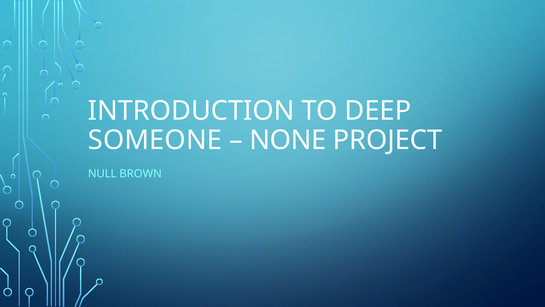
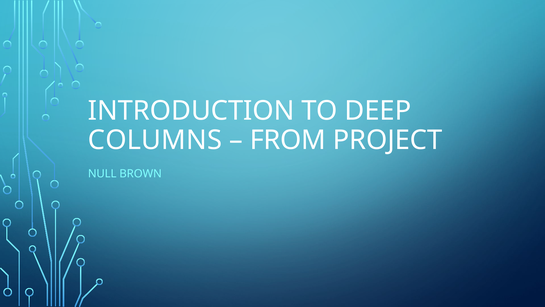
SOMEONE: SOMEONE -> COLUMNS (155, 140)
NONE: NONE -> FROM (288, 140)
